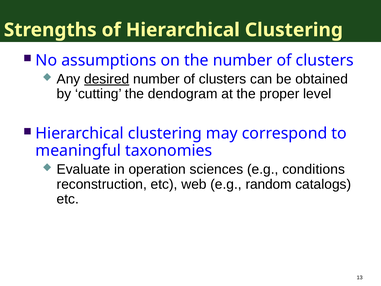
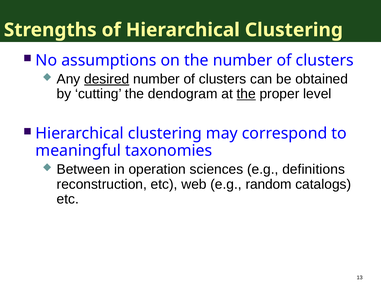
the underline: none -> present (246, 94)
Evaluate: Evaluate -> Between (83, 169)
conditions: conditions -> definitions (314, 169)
